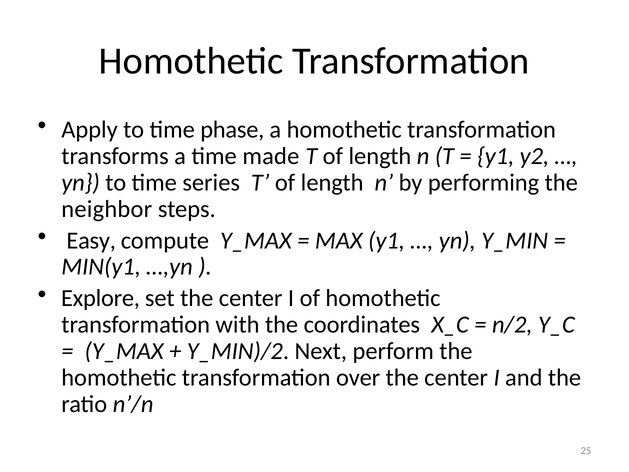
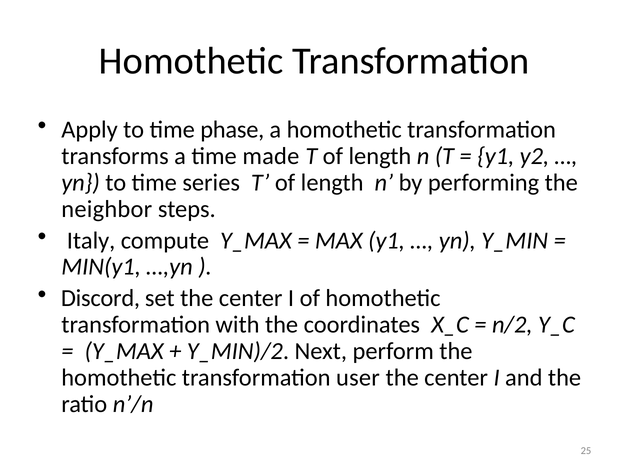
Easy: Easy -> Italy (91, 240)
Explore: Explore -> Discord (100, 298)
over: over -> user (358, 377)
